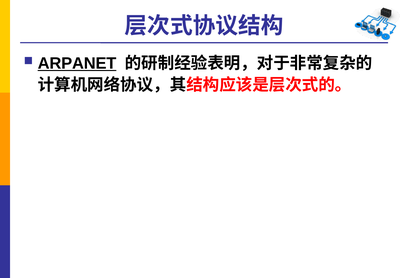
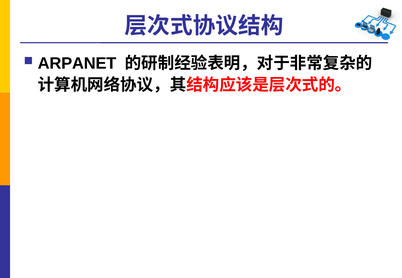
ARPANET underline: present -> none (77, 63)
